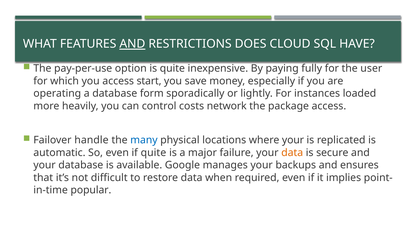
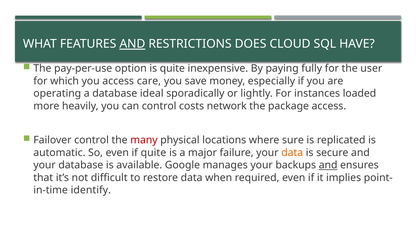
start: start -> care (149, 81)
form: form -> ideal (152, 93)
Failover handle: handle -> control (92, 140)
many colour: blue -> red (144, 140)
where your: your -> sure (293, 140)
and underline: none -> present (328, 165)
popular: popular -> identify (91, 190)
